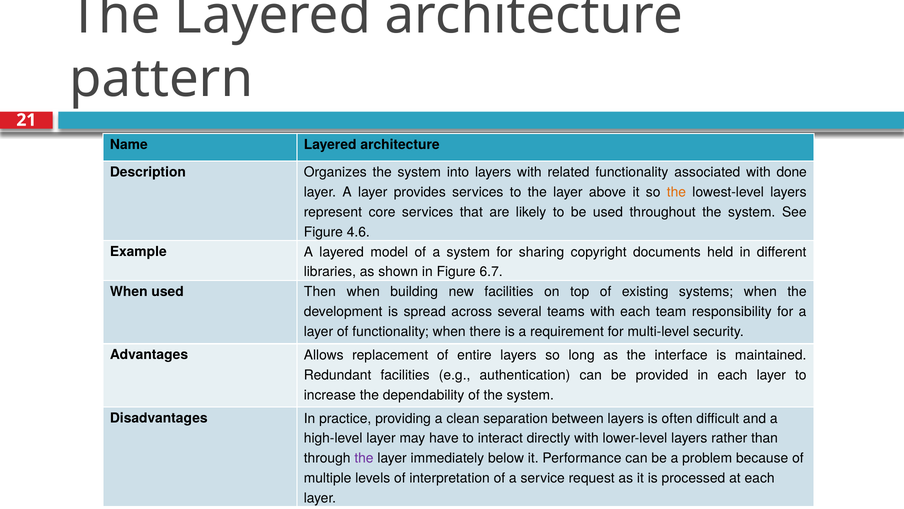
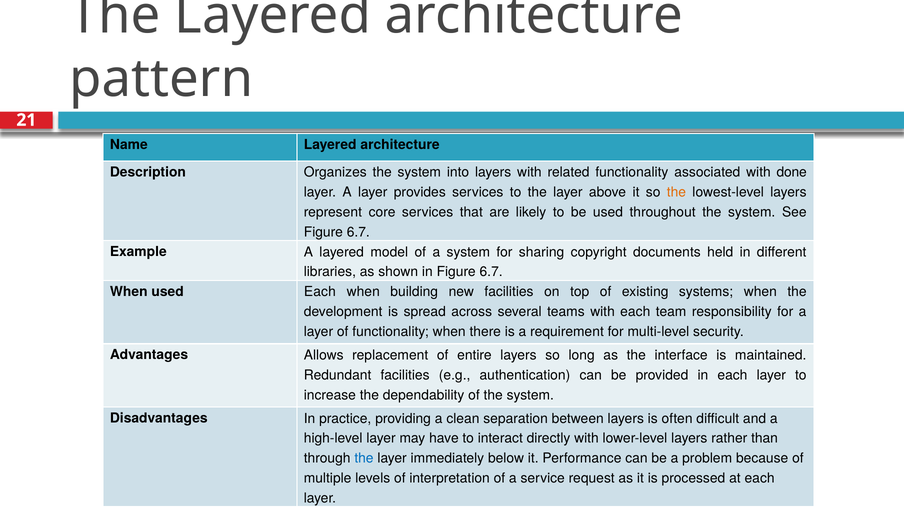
4.6: 4.6 -> 6.7 (358, 232)
used Then: Then -> Each (320, 292)
the colour: purple -> blue (364, 458)
